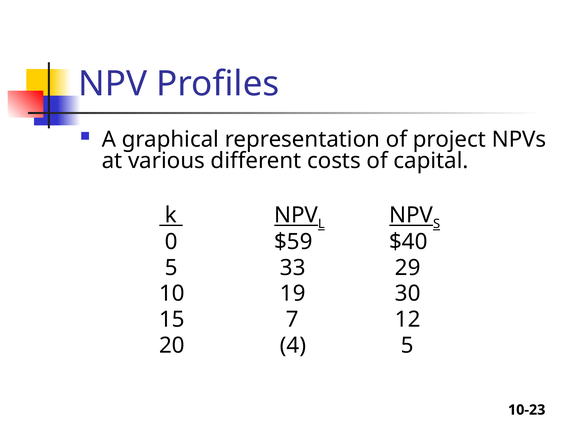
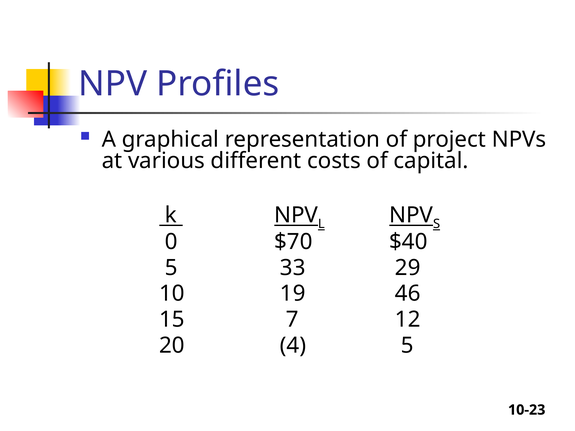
$59: $59 -> $70 (293, 242)
30: 30 -> 46 (408, 294)
